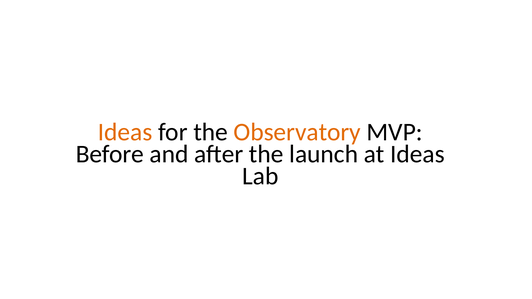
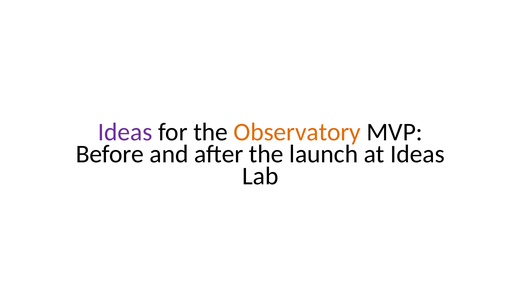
Ideas colour: orange -> purple (125, 132)
